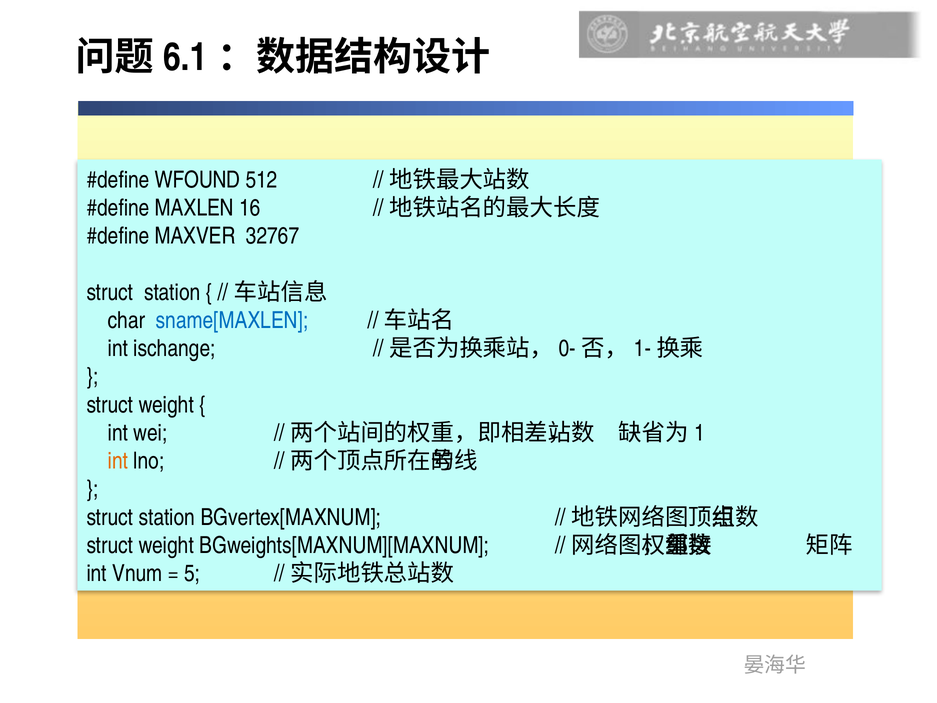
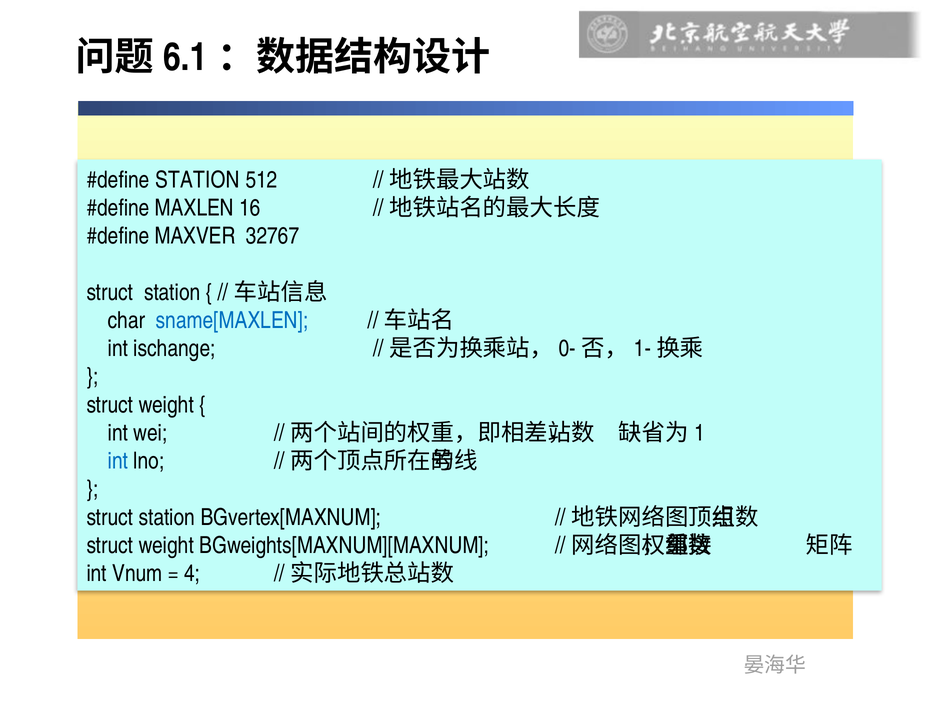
WFOUND: WFOUND -> STATION (197, 180)
int colour: orange -> blue (118, 461)
5: 5 -> 4 (192, 573)
